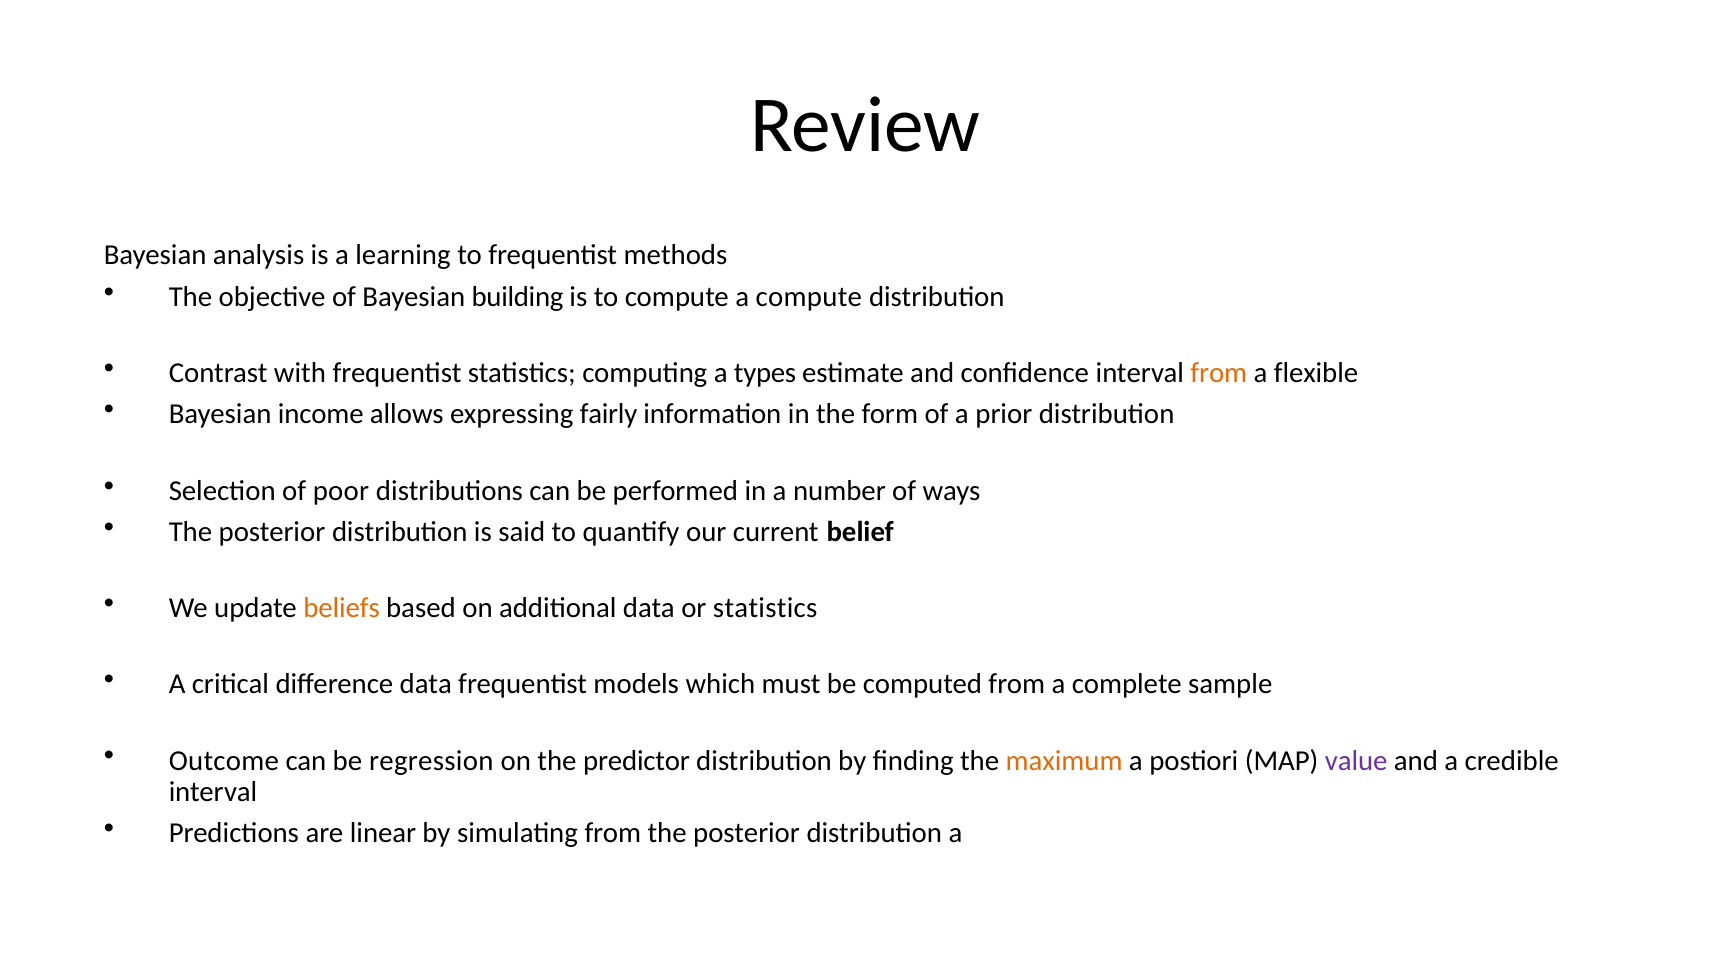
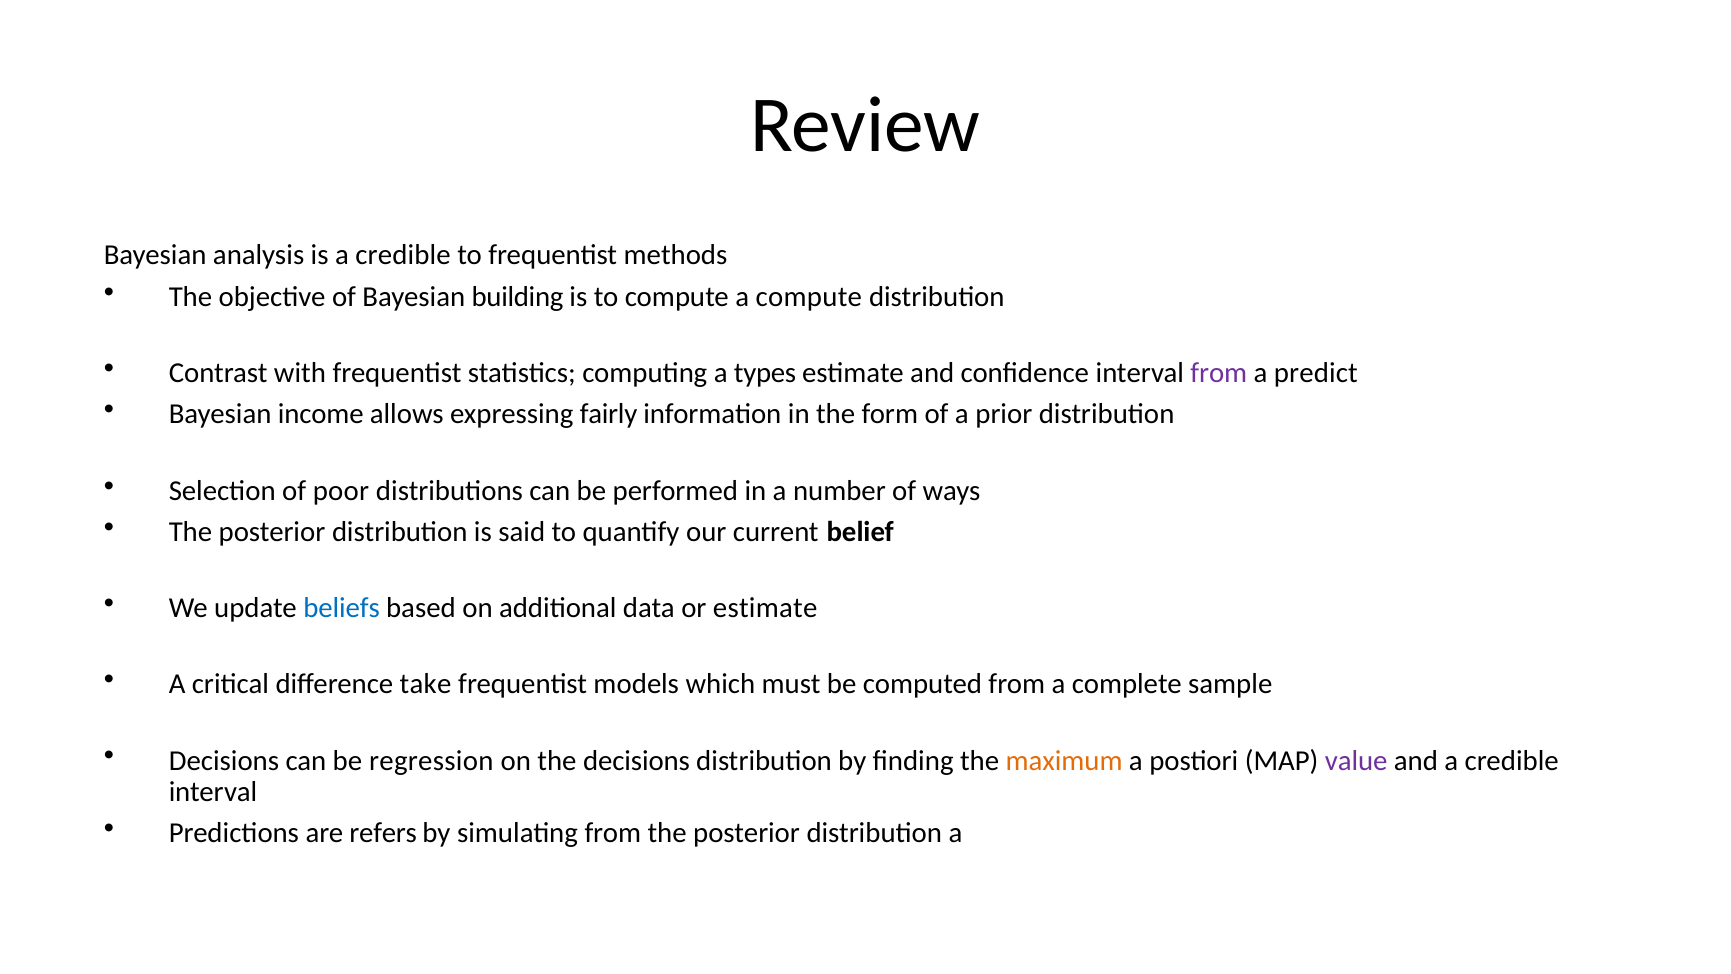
is a learning: learning -> credible (403, 255)
from colour: orange -> purple (1219, 373)
flexible: flexible -> predict (1316, 373)
beliefs colour: orange -> blue (342, 608)
or statistics: statistics -> estimate (765, 608)
difference data: data -> take (426, 684)
Outcome: Outcome -> Decisions (224, 760)
the predictor: predictor -> decisions (637, 760)
linear: linear -> refers (383, 833)
